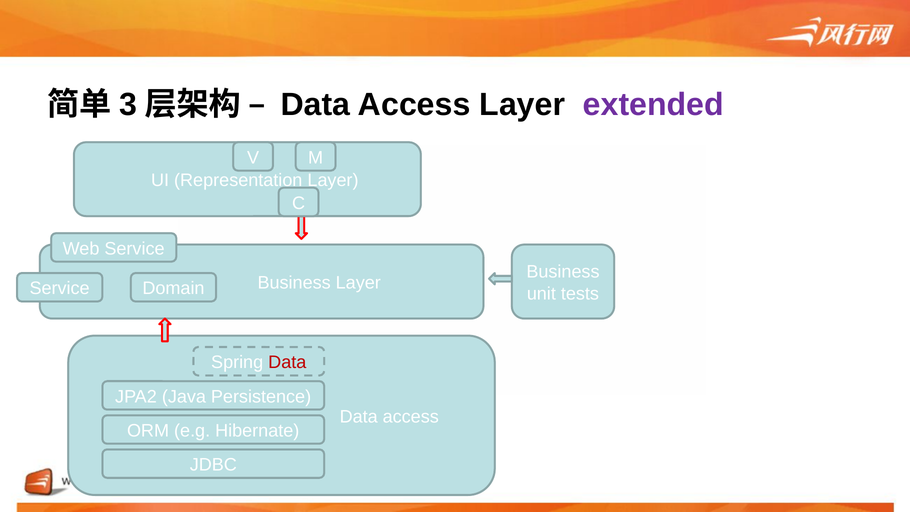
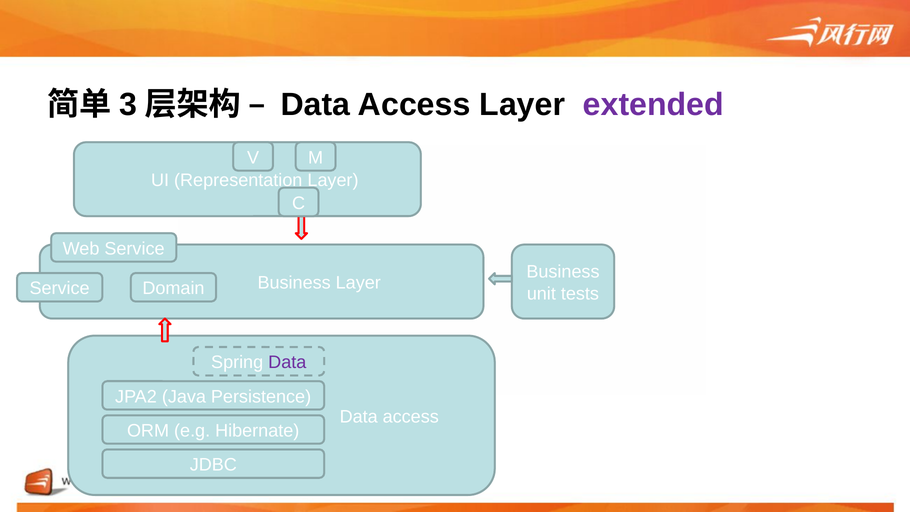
Data colour: red -> purple (287, 362)
